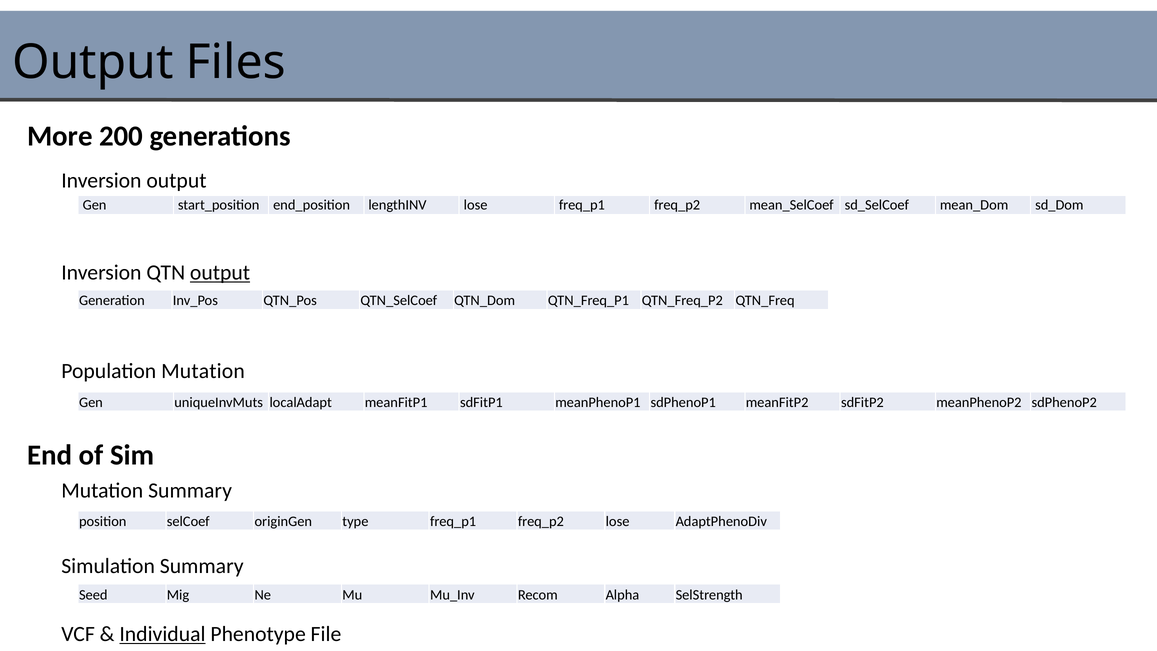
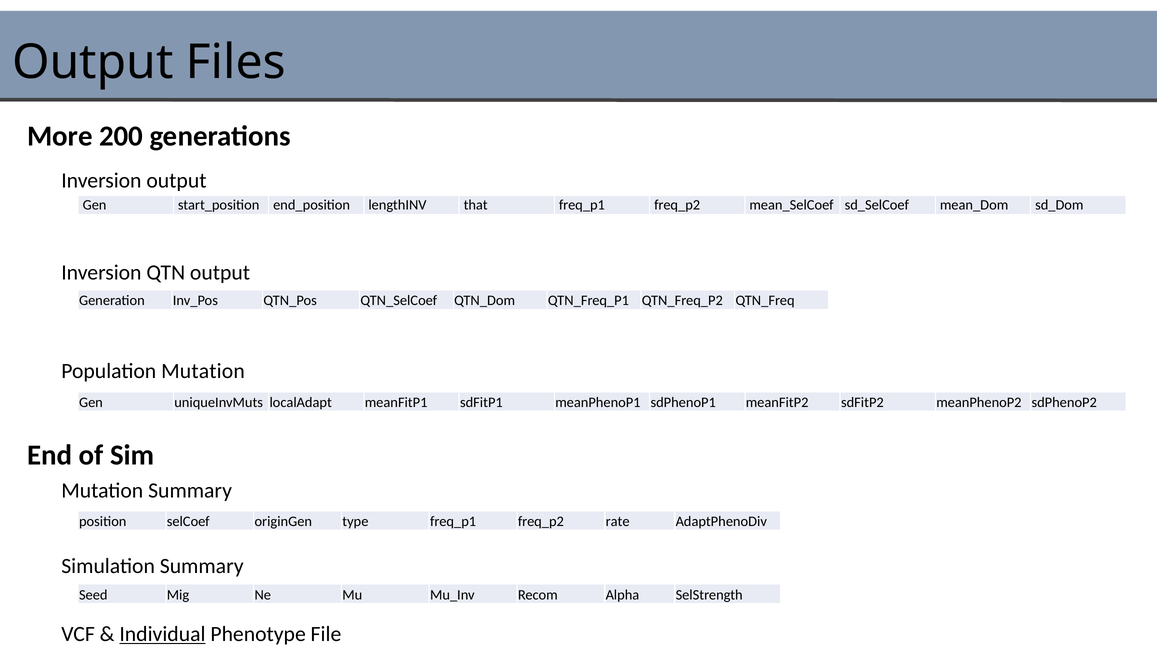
lengthINV lose: lose -> that (476, 205)
output underline: present -> none (220, 272)
lose: lose -> rate (618, 521)
